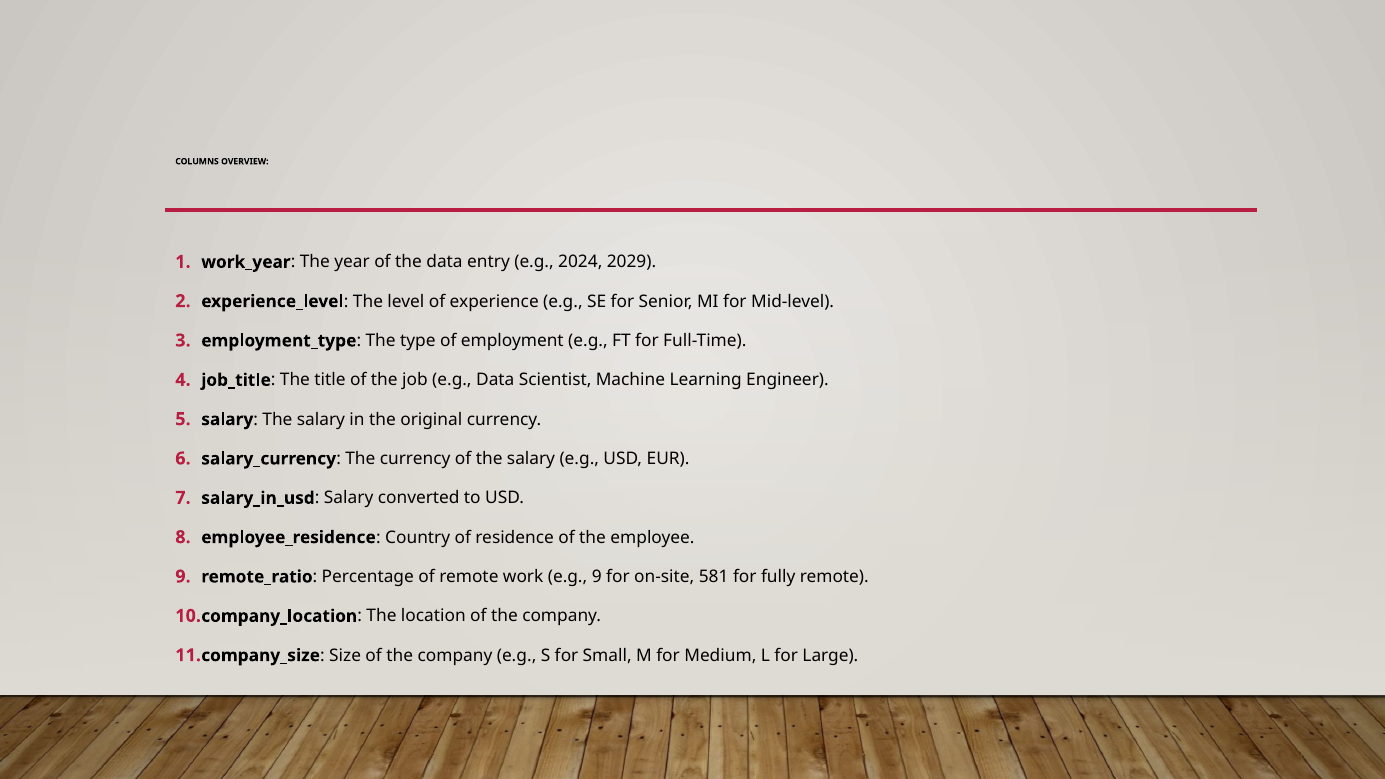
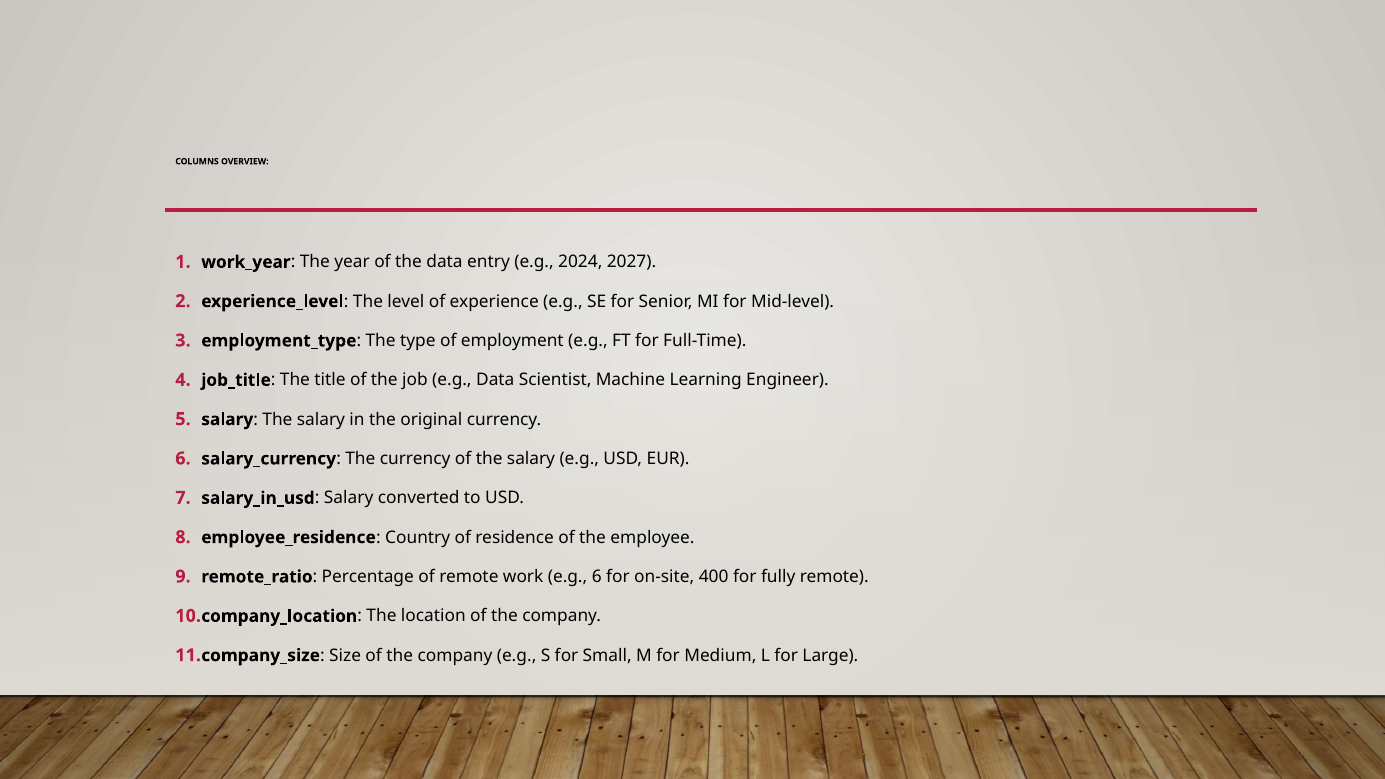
2029: 2029 -> 2027 (631, 262)
e.g 9: 9 -> 6 (597, 577)
581: 581 -> 400 (714, 577)
